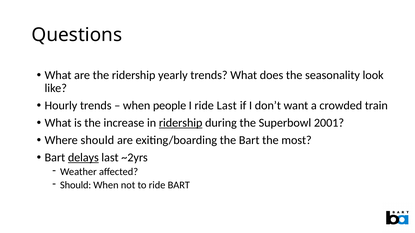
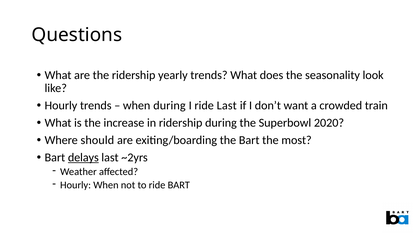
when people: people -> during (169, 106)
ridership underline: present -> none (181, 123)
2001: 2001 -> 2020 (329, 123)
Should: Should -> Hourly (76, 186)
